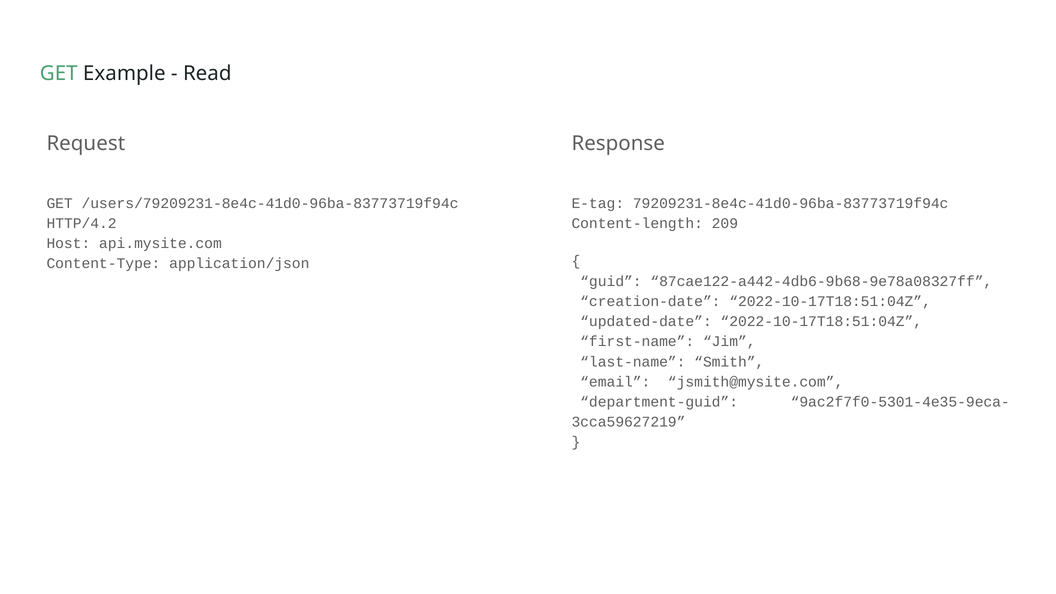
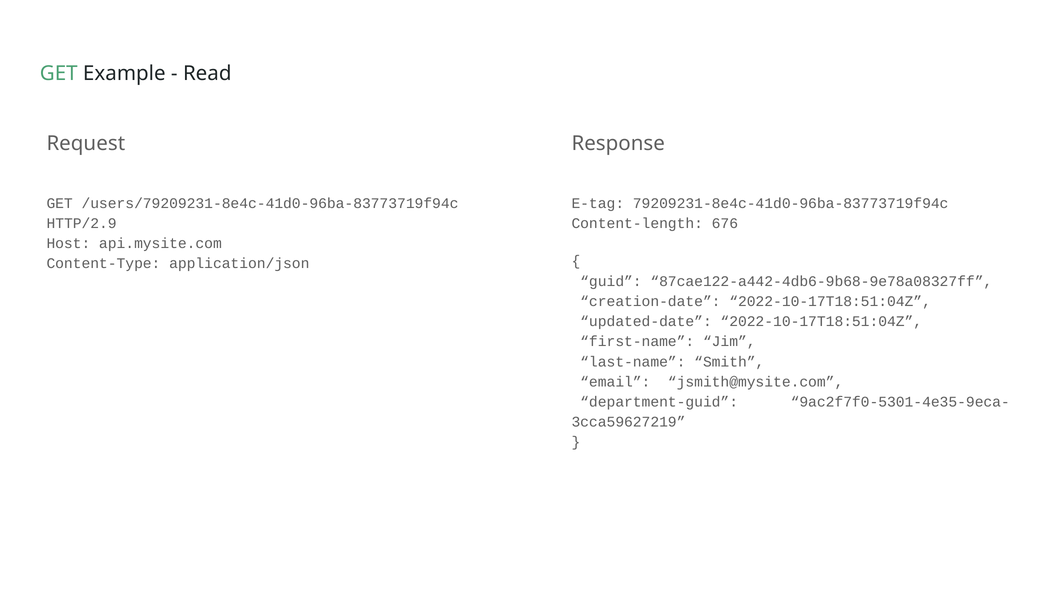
HTTP/4.2: HTTP/4.2 -> HTTP/2.9 (82, 223)
209: 209 -> 676 (725, 223)
